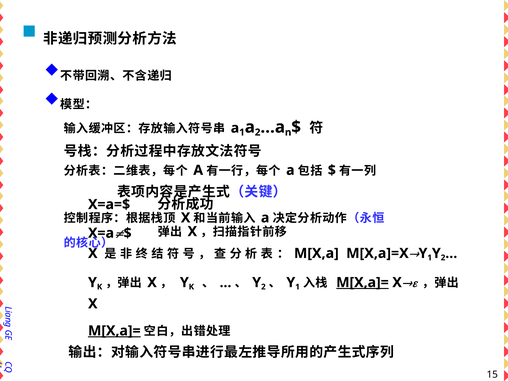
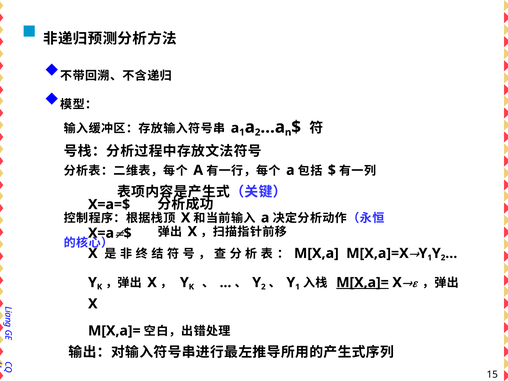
M[X,a]= underline: present -> none (114, 331)
